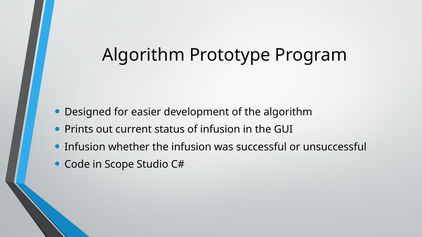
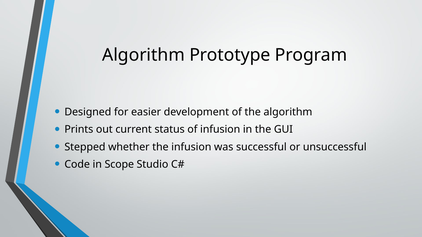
Infusion: Infusion -> Stepped (85, 147)
